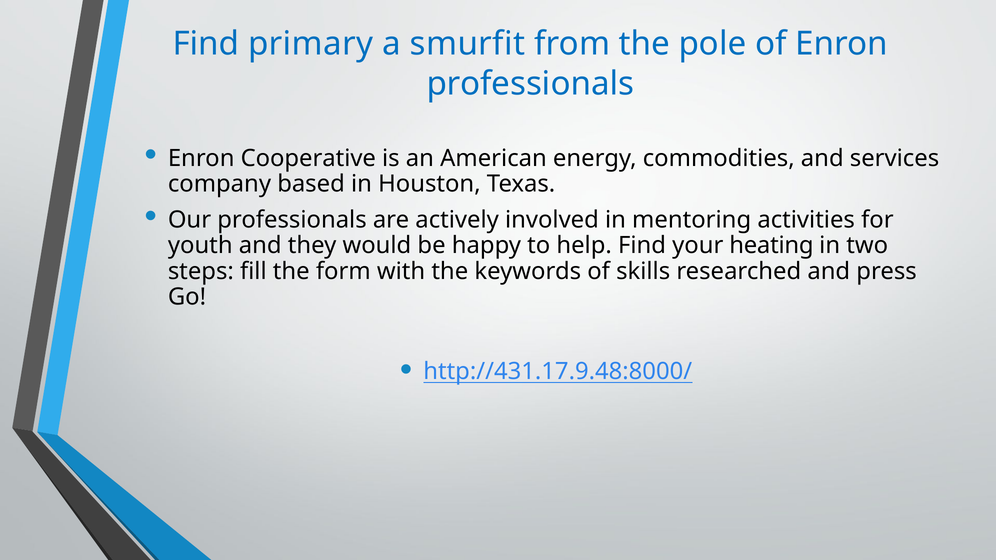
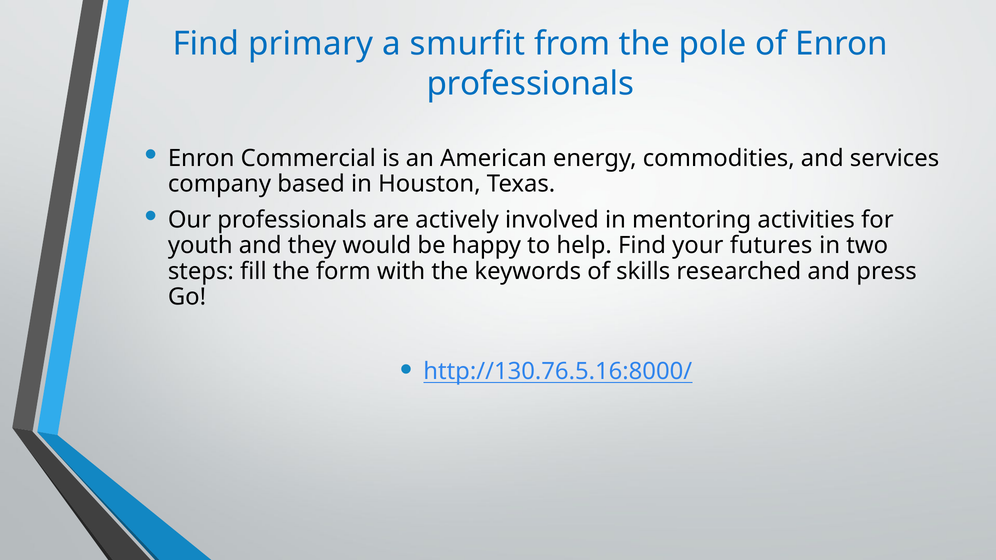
Cooperative: Cooperative -> Commercial (308, 158)
heating: heating -> futures (771, 246)
http://431.17.9.48:8000/: http://431.17.9.48:8000/ -> http://130.76.5.16:8000/ (558, 372)
